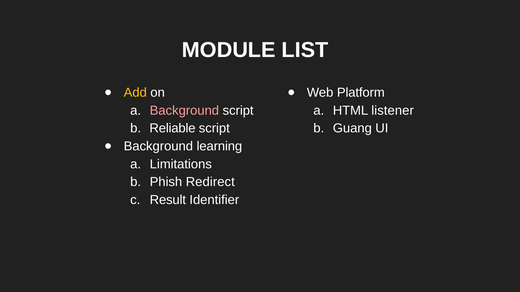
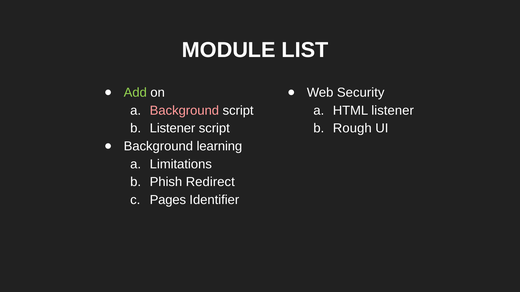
Add colour: yellow -> light green (135, 93)
Platform: Platform -> Security (361, 93)
Reliable: Reliable -> Listener (173, 129)
Guang: Guang -> Rough (352, 129)
Result: Result -> Pages (168, 200)
